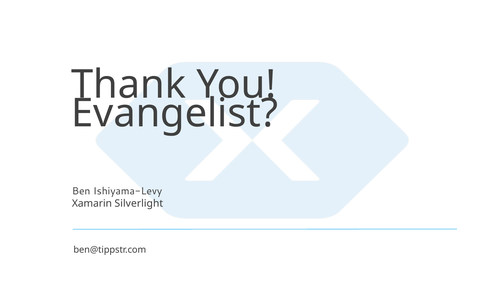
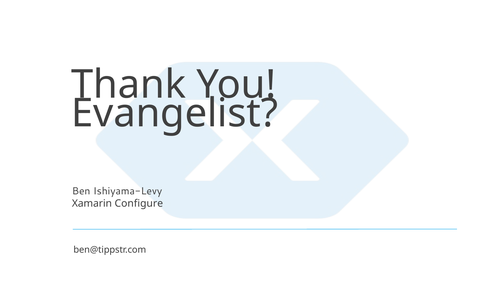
Silverlight: Silverlight -> Configure (139, 204)
